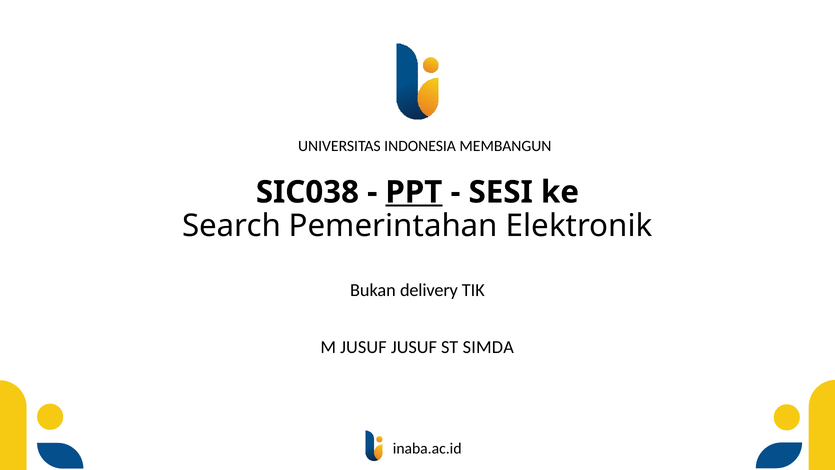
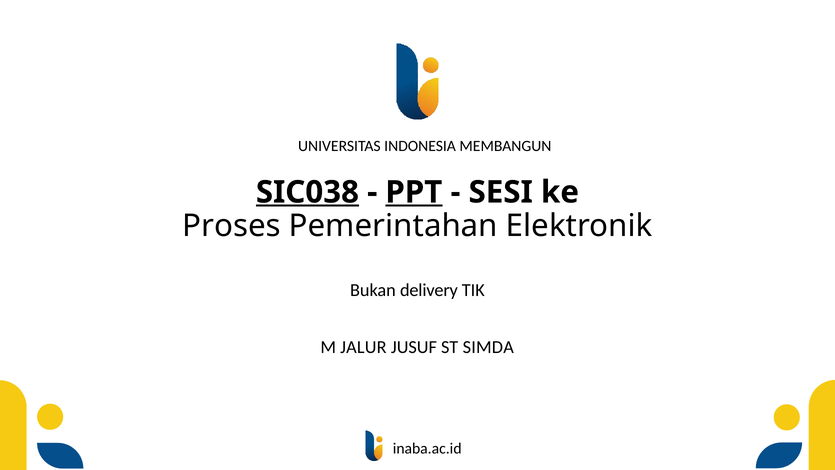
SIC038 underline: none -> present (307, 192)
Search: Search -> Proses (232, 226)
M JUSUF: JUSUF -> JALUR (363, 347)
